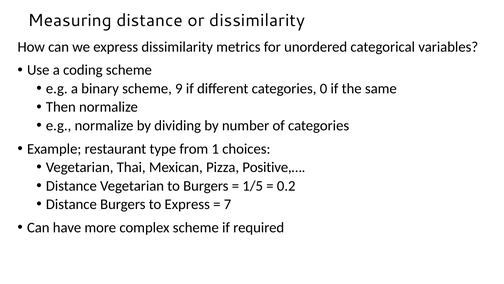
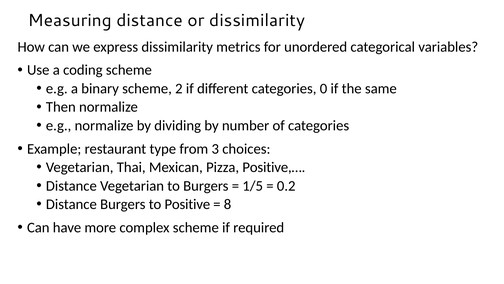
9: 9 -> 2 (179, 88)
1: 1 -> 3 (215, 149)
to Express: Express -> Positive (187, 204)
7: 7 -> 8 (228, 204)
